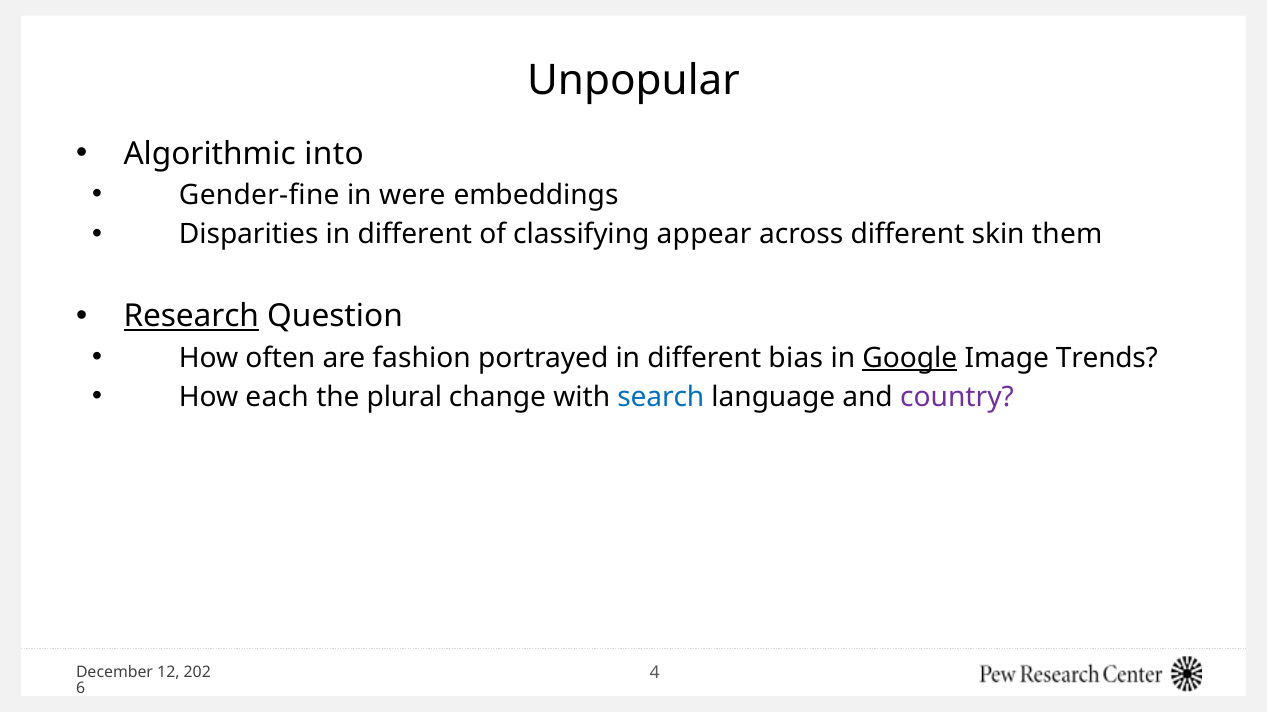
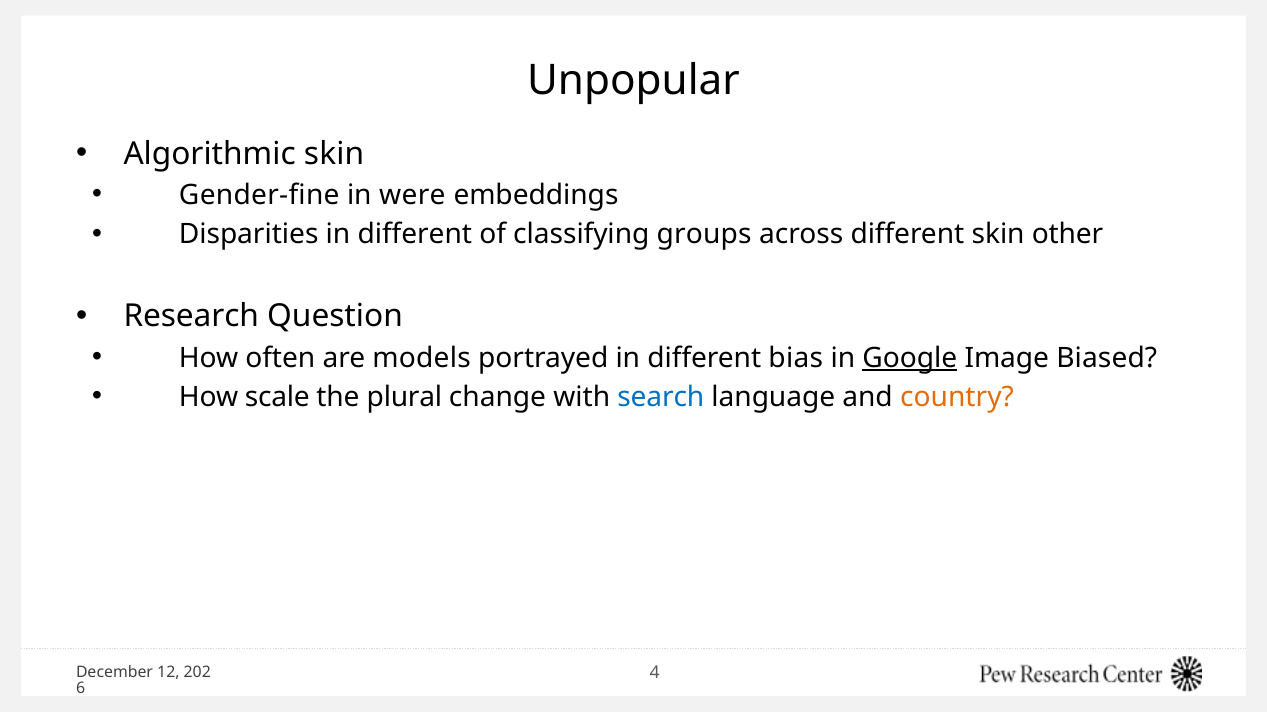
Algorithmic into: into -> skin (334, 154)
appear: appear -> groups (704, 235)
them: them -> other (1068, 235)
Research underline: present -> none (191, 317)
fashion: fashion -> models (422, 358)
Trends: Trends -> Biased (1107, 358)
each: each -> scale (277, 398)
country colour: purple -> orange (957, 398)
